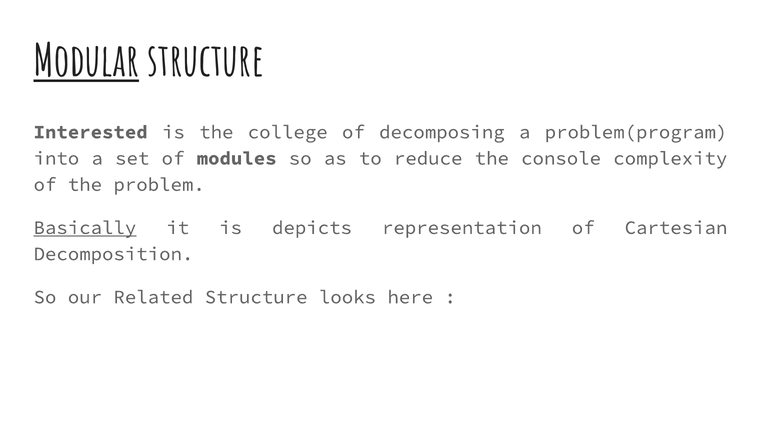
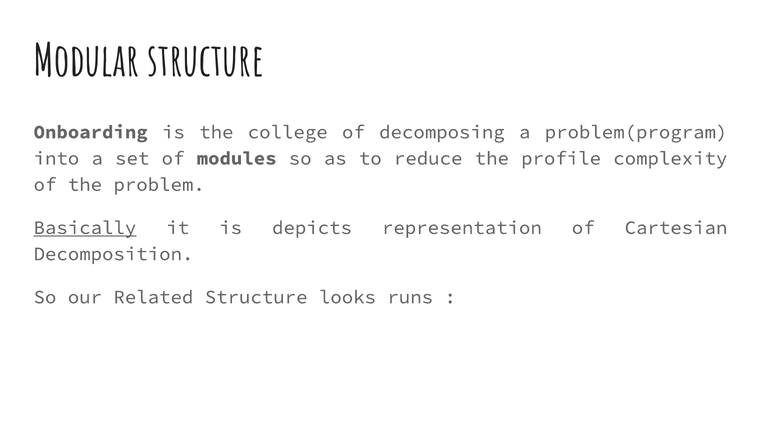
Modular underline: present -> none (86, 62)
Interested: Interested -> Onboarding (91, 132)
console: console -> profile (561, 158)
here: here -> runs (410, 297)
